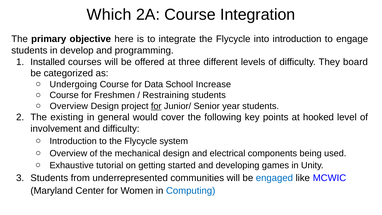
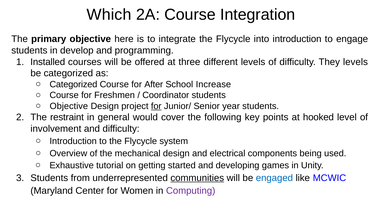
They board: board -> levels (355, 62)
Undergoing: Undergoing -> Categorized (73, 84)
Data: Data -> After (154, 84)
Restraining: Restraining -> Coordinator (166, 95)
Overview: Overview -> Objective (69, 106)
existing: existing -> restraint (67, 117)
communities underline: none -> present (197, 178)
Computing colour: blue -> purple (191, 191)
